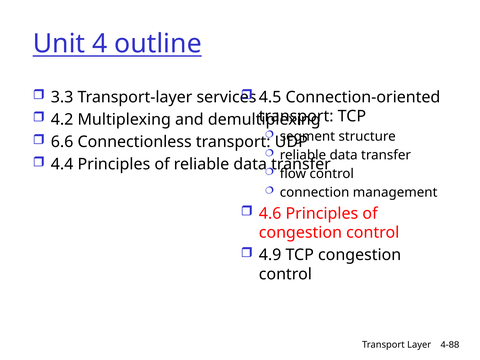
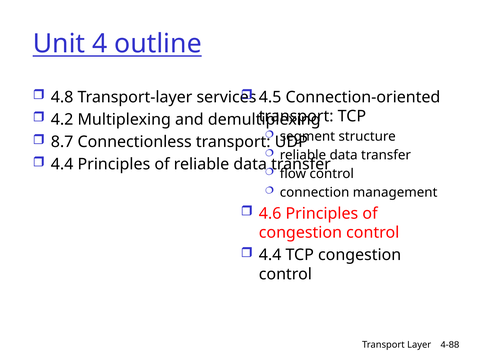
3.3: 3.3 -> 4.8 (62, 97)
6.6: 6.6 -> 8.7 (62, 142)
4.9: 4.9 -> 4.4 (270, 255)
